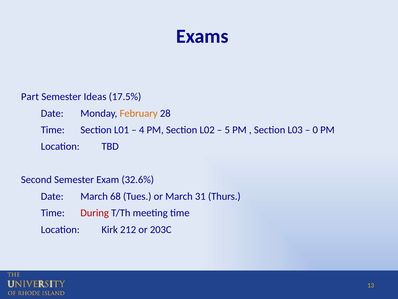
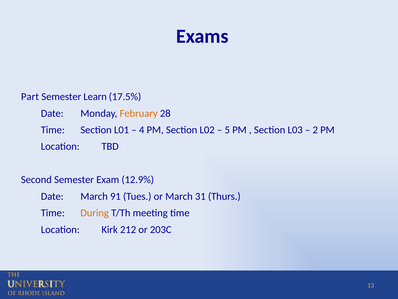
Ideas: Ideas -> Learn (95, 97)
0: 0 -> 2 (315, 130)
32.6%: 32.6% -> 12.9% (138, 179)
68: 68 -> 91 (115, 196)
During colour: red -> orange (95, 213)
